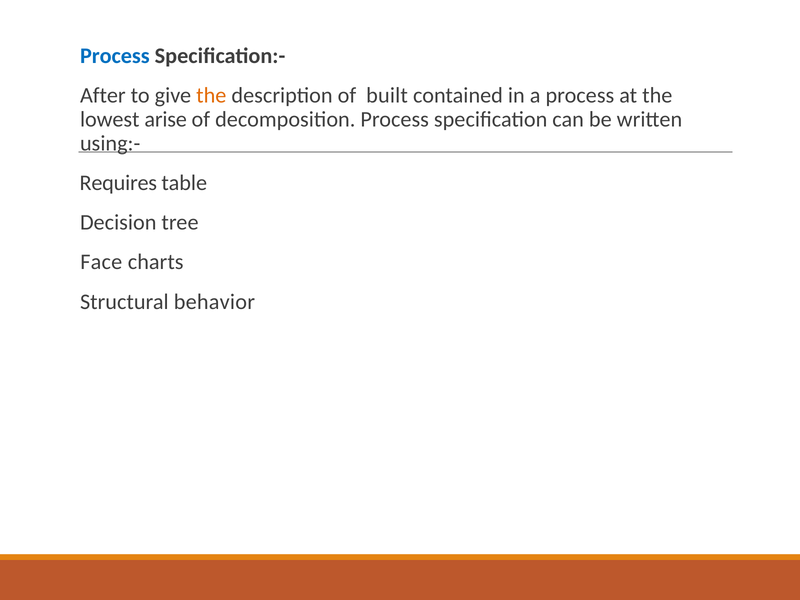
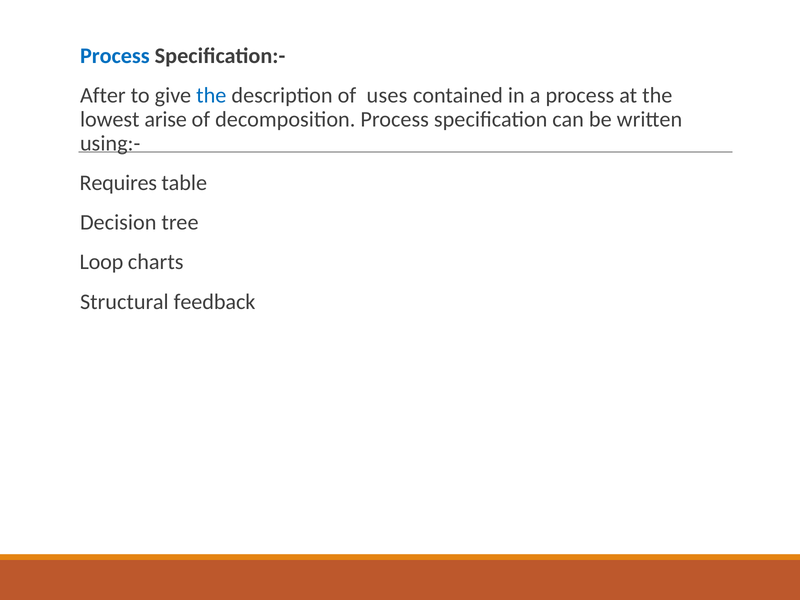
the colour: orange -> blue (211, 95)
built: built -> uses (387, 95)
Face: Face -> Loop (102, 262)
behavior: behavior -> feedback (215, 302)
